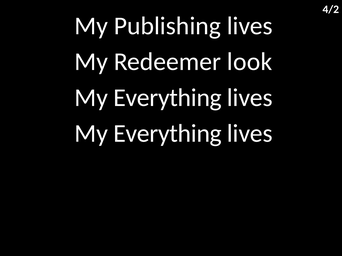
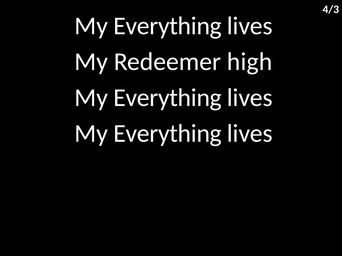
4/2: 4/2 -> 4/3 (331, 9)
Publishing: Publishing -> Everything (168, 26)
look: look -> high (250, 62)
